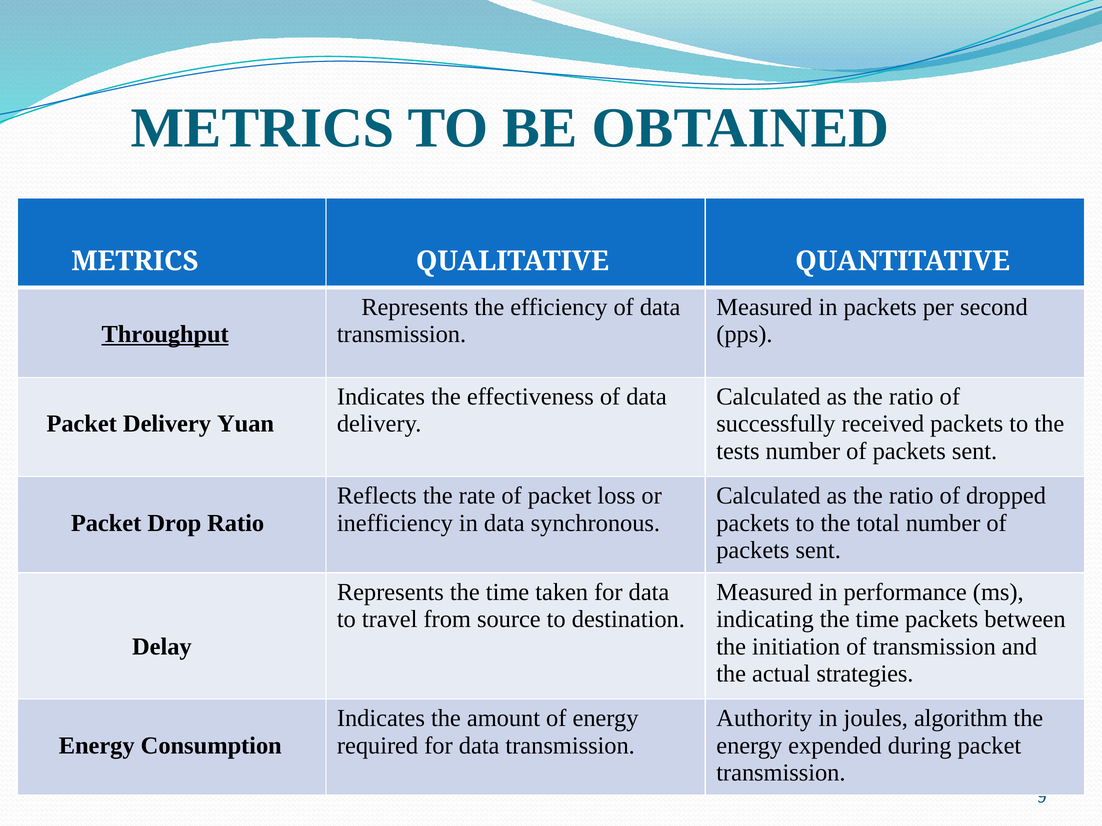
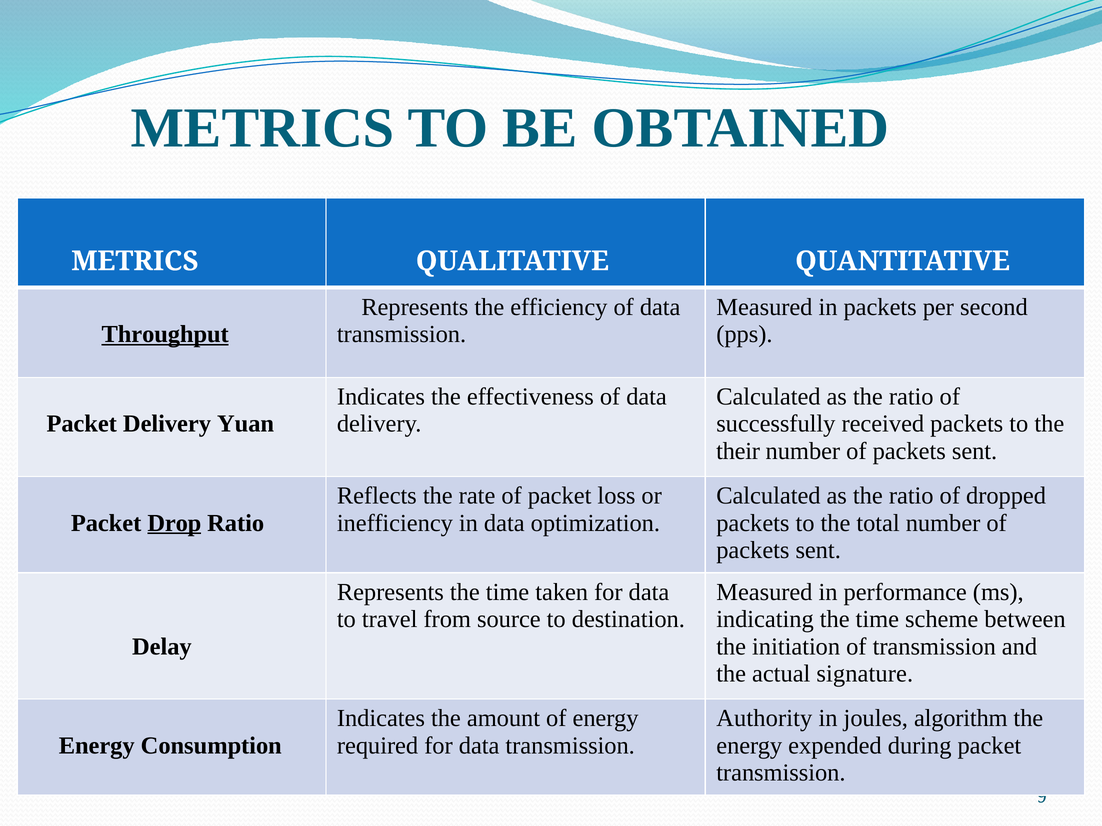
tests: tests -> their (738, 451)
Drop underline: none -> present (174, 523)
synchronous: synchronous -> optimization (595, 523)
time packets: packets -> scheme (942, 620)
strategies: strategies -> signature (865, 674)
